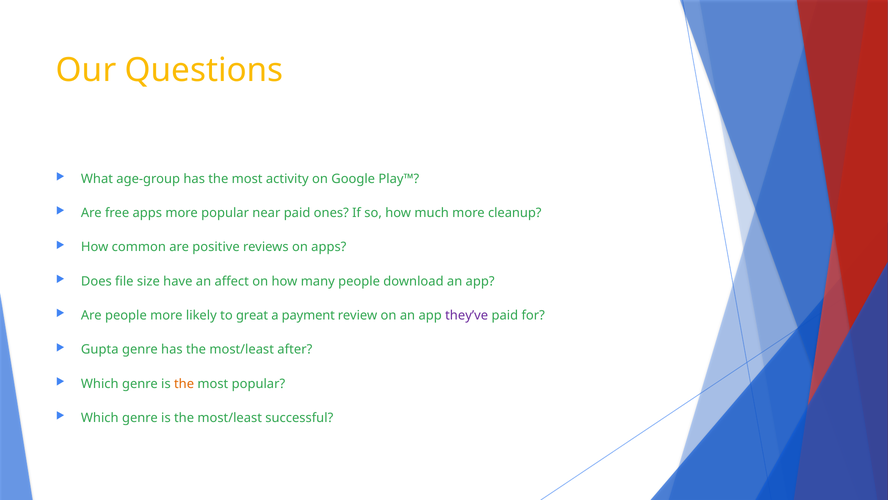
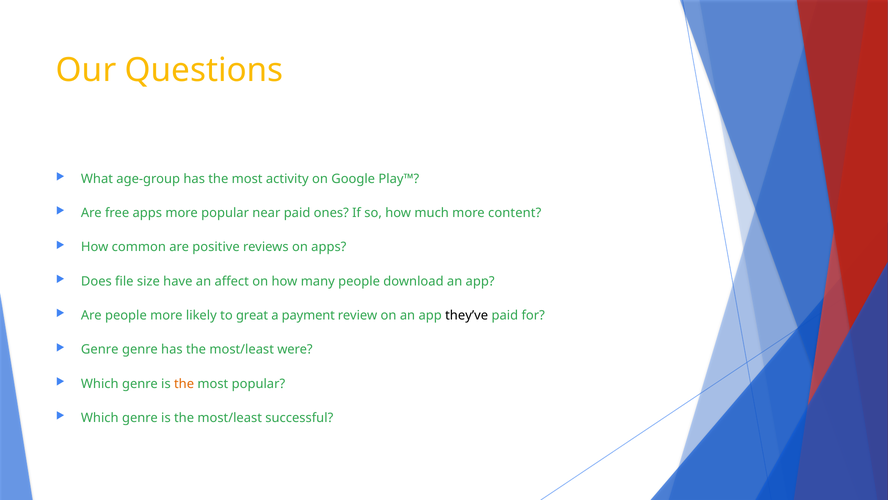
cleanup: cleanup -> content (515, 213)
they’ve colour: purple -> black (467, 315)
Gupta: Gupta -> Genre (100, 349)
after: after -> were (295, 349)
